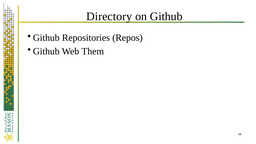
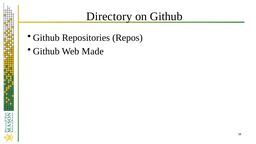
Them: Them -> Made (93, 51)
